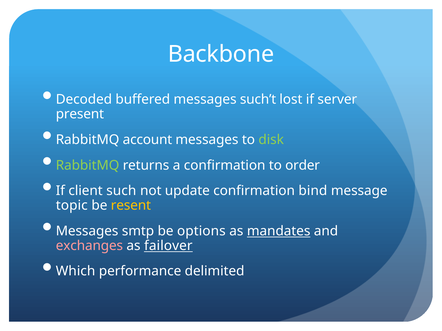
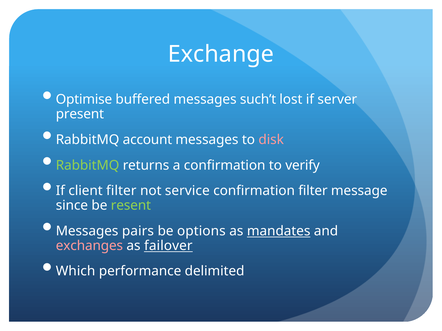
Backbone: Backbone -> Exchange (221, 54)
Decoded: Decoded -> Optimise (84, 100)
disk colour: light green -> pink (271, 140)
order: order -> verify (303, 166)
client such: such -> filter (121, 191)
update: update -> service (187, 191)
confirmation bind: bind -> filter (313, 191)
topic: topic -> since (72, 206)
resent colour: yellow -> light green (131, 206)
smtp: smtp -> pairs (138, 231)
